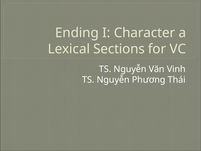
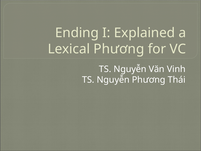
Character: Character -> Explained (144, 33)
Lexical Sections: Sections -> Phương (119, 49)
